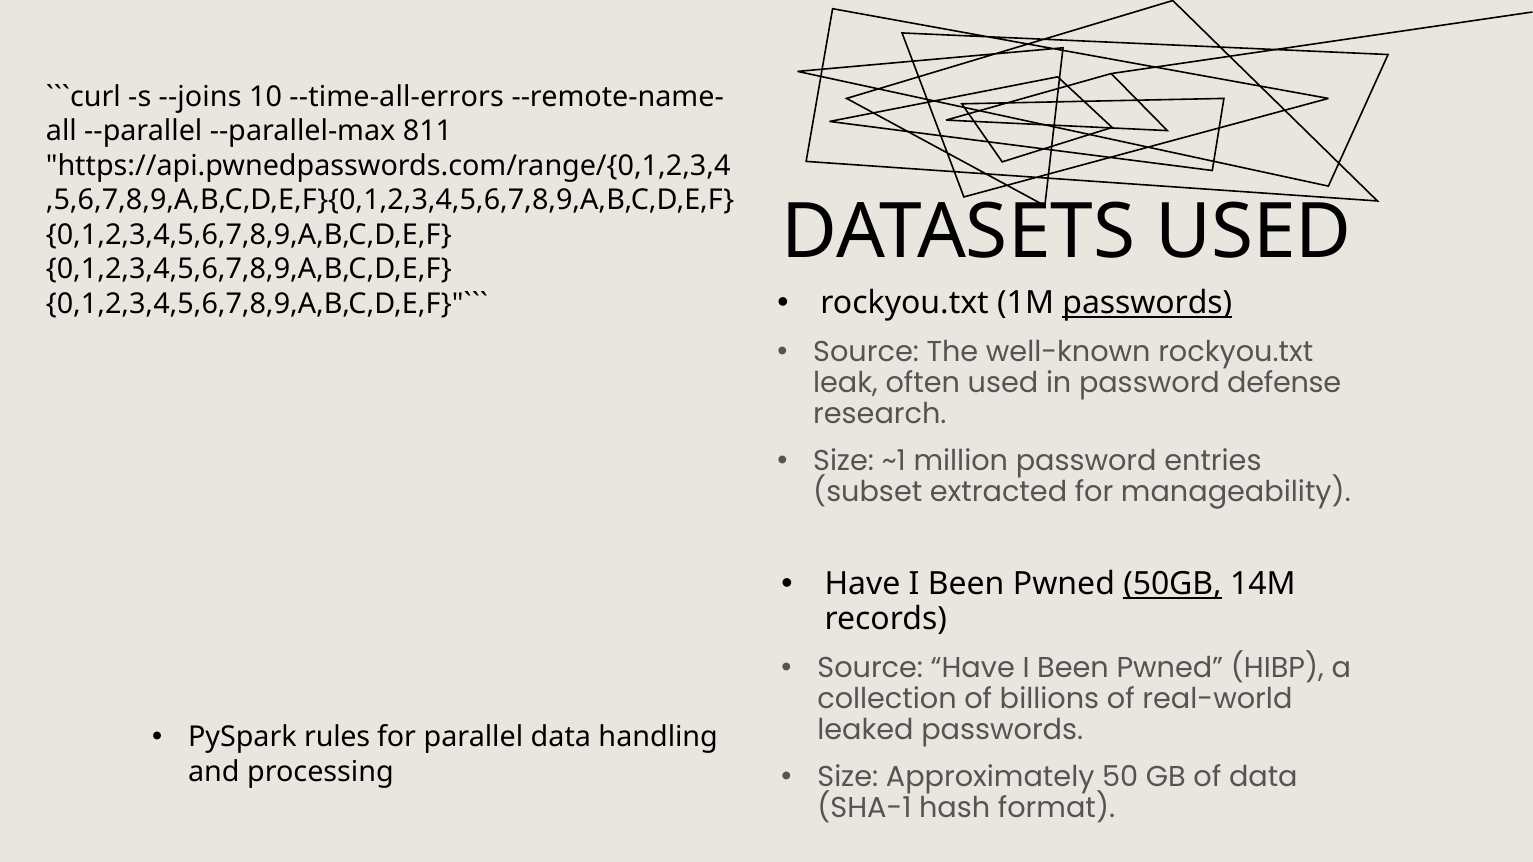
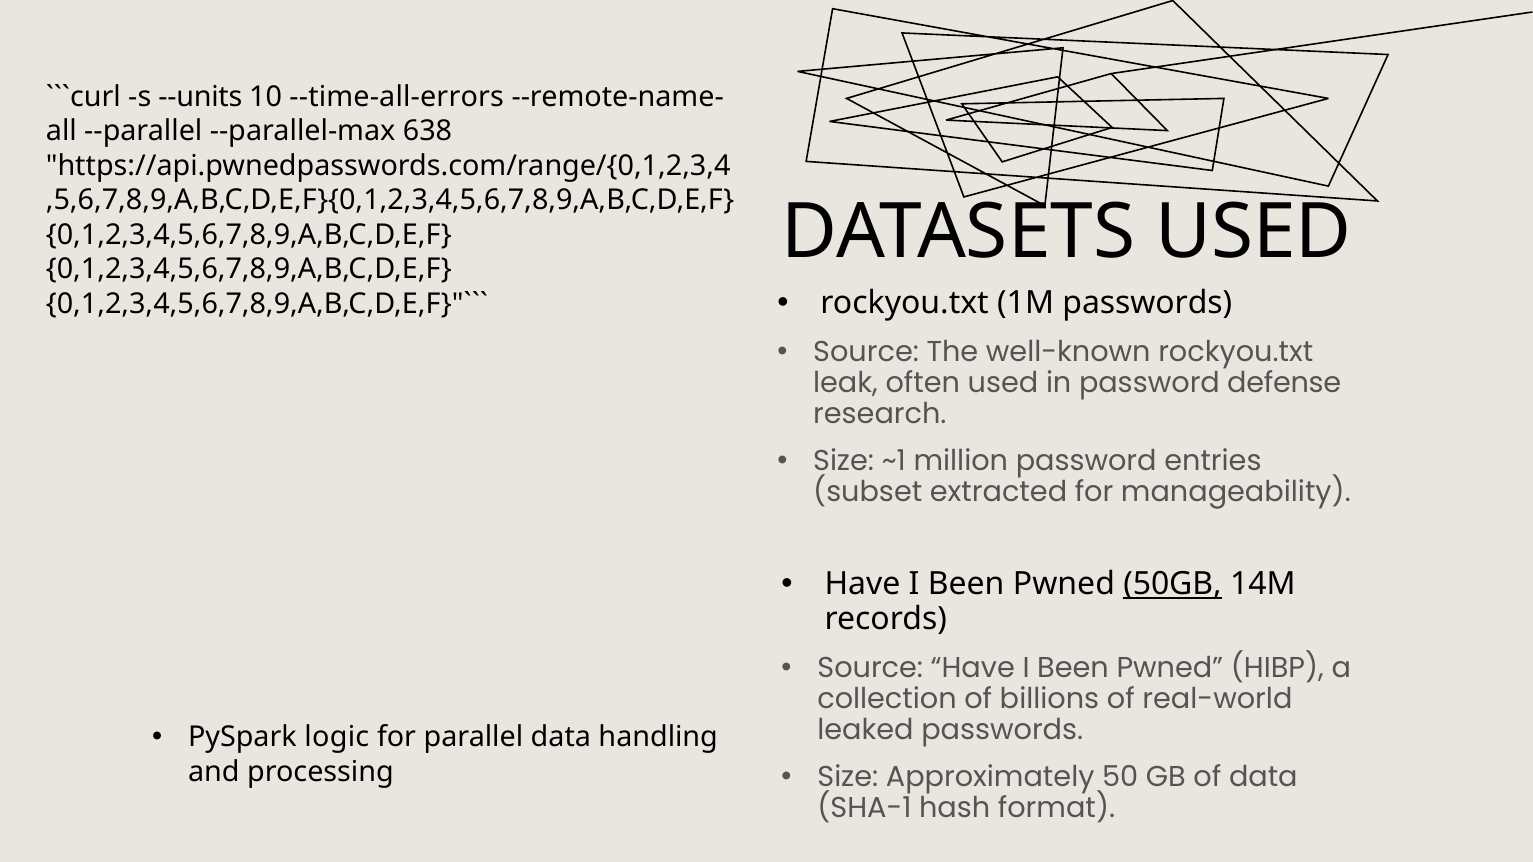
--joins: --joins -> --units (200, 97)
811: 811 -> 638 (428, 131)
passwords underline: present -> none (1147, 304)
rules: rules -> logic (337, 738)
